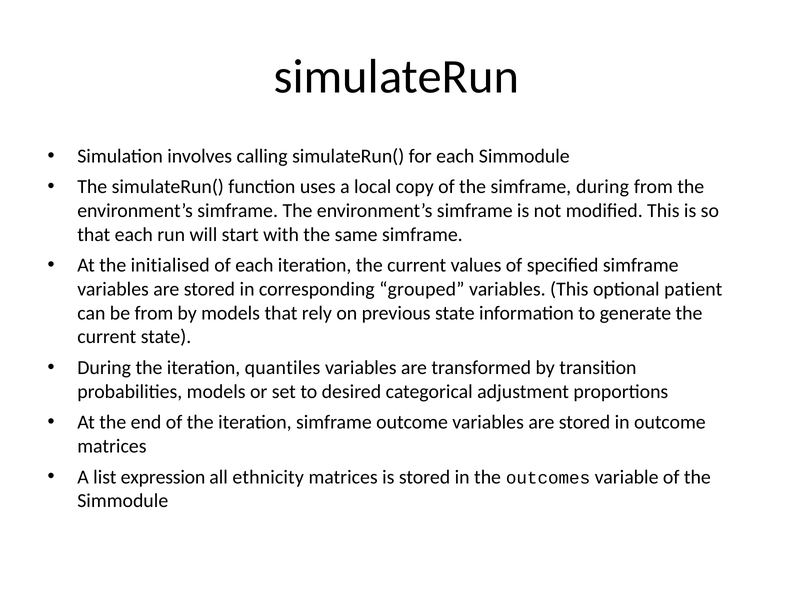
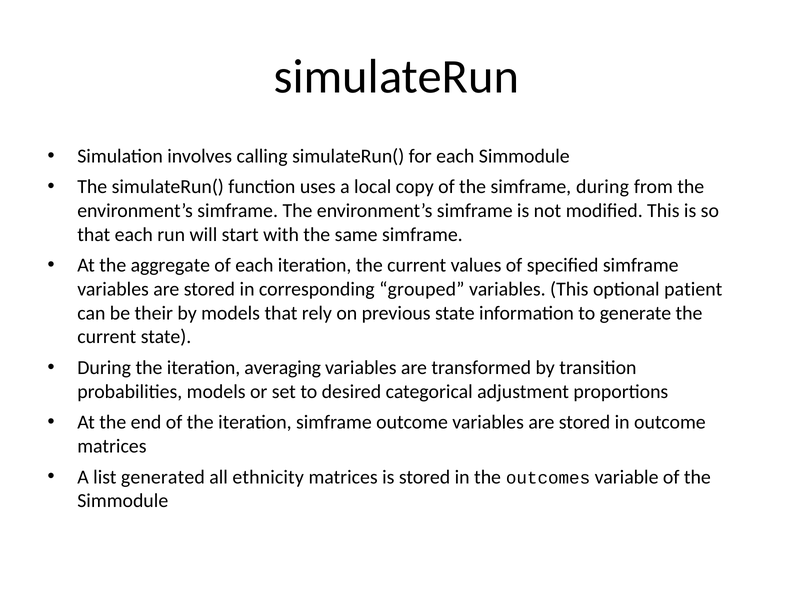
initialised: initialised -> aggregate (170, 265)
be from: from -> their (154, 313)
quantiles: quantiles -> averaging (283, 368)
expression: expression -> generated (163, 477)
